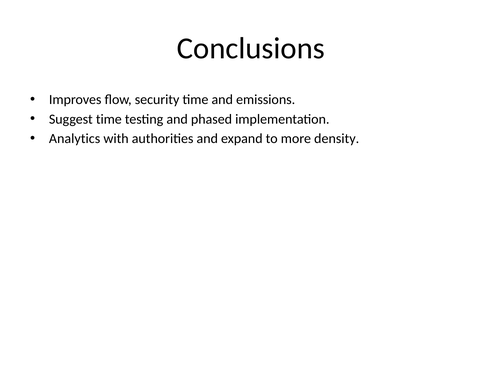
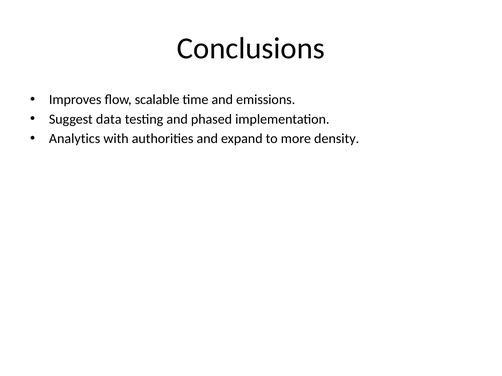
security: security -> scalable (157, 100)
Suggest time: time -> data (109, 119)
